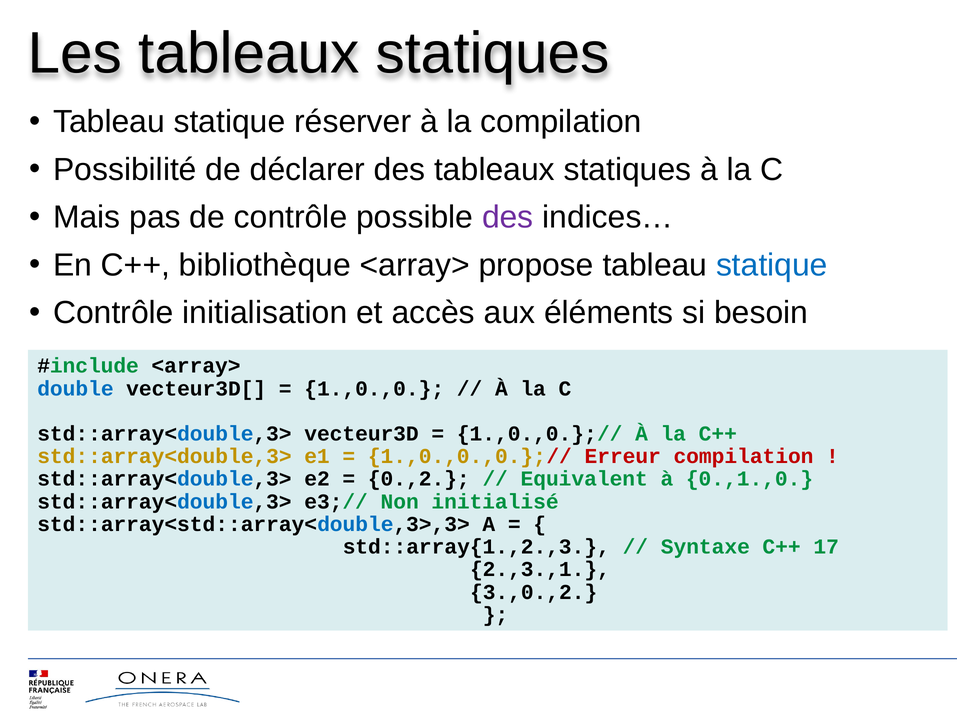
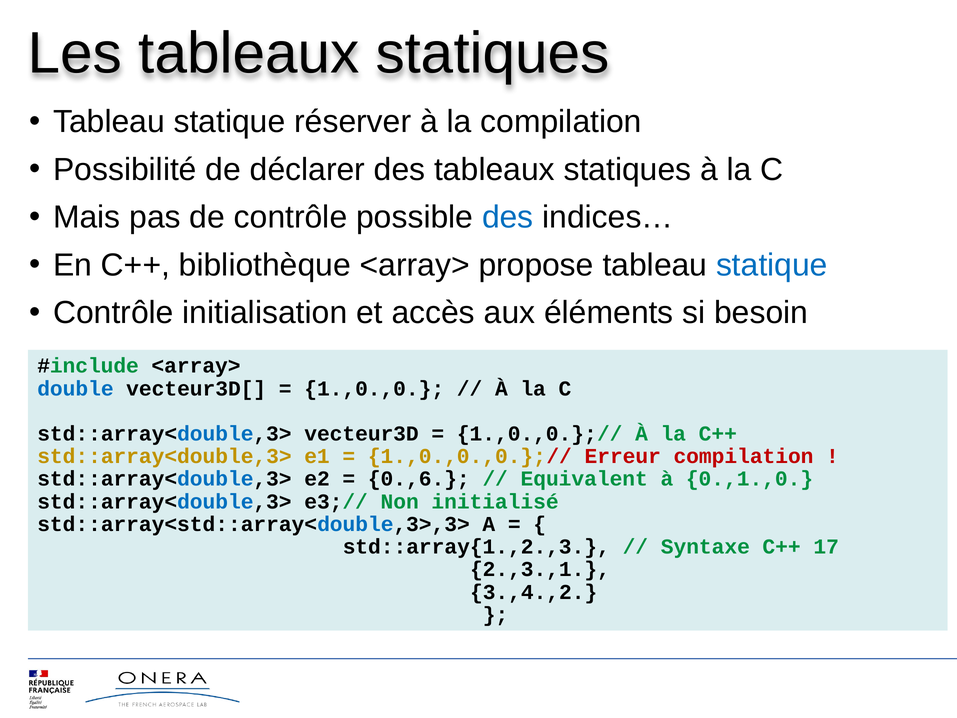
des colour: purple -> blue (508, 217)
0.,2: 0.,2 -> 0.,6 (419, 479)
3.,0.,2: 3.,0.,2 -> 3.,4.,2 (534, 592)
